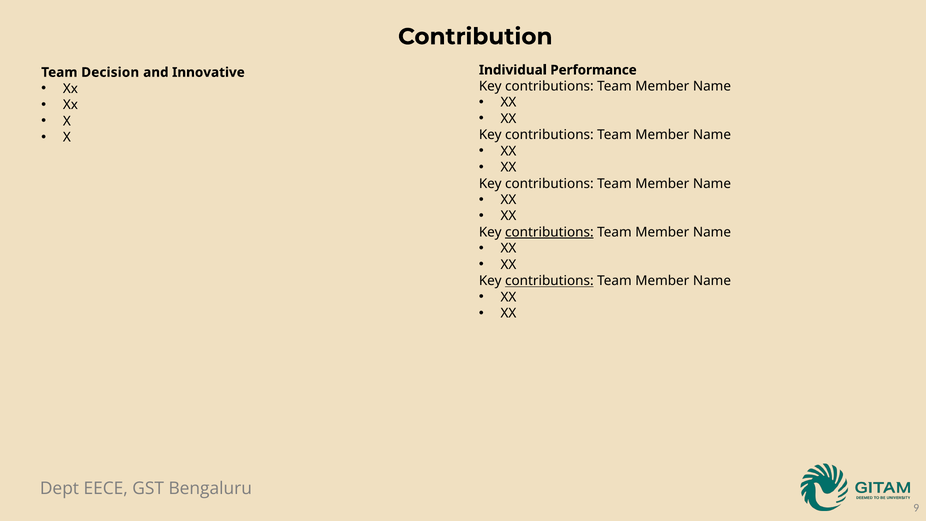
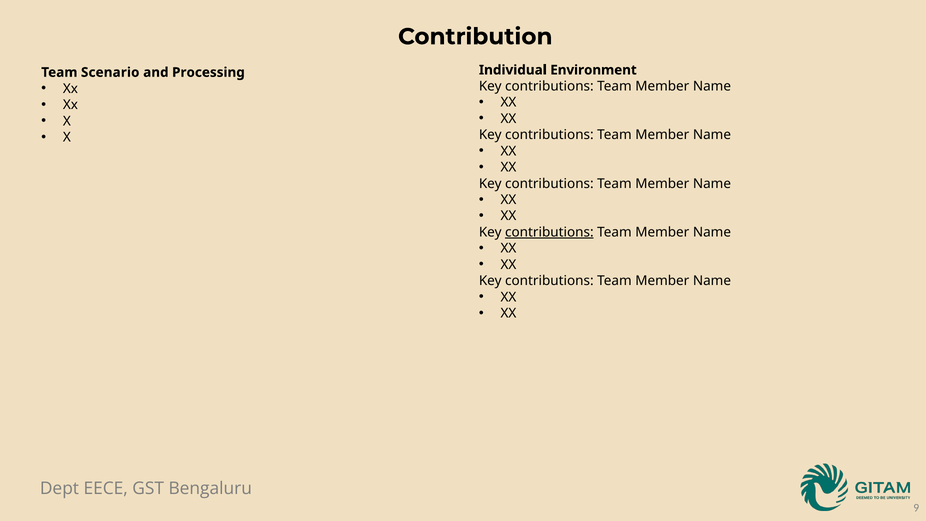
Performance: Performance -> Environment (593, 70)
Decision: Decision -> Scenario (110, 72)
Innovative: Innovative -> Processing (208, 72)
contributions underline: present -> none (549, 281)
